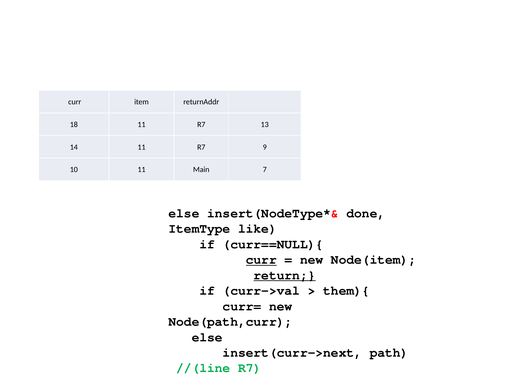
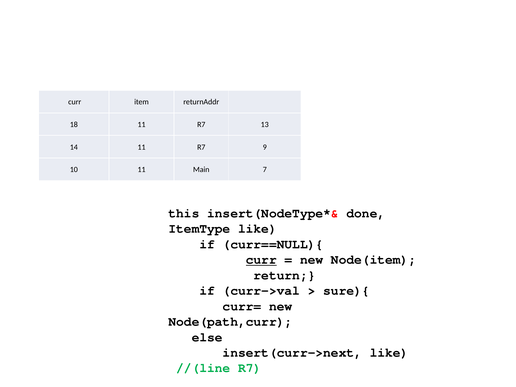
else: else -> this (184, 213)
return underline: present -> none (285, 275)
them){: them){ -> sure){ (346, 291)
insert(curr->next path: path -> like (389, 353)
